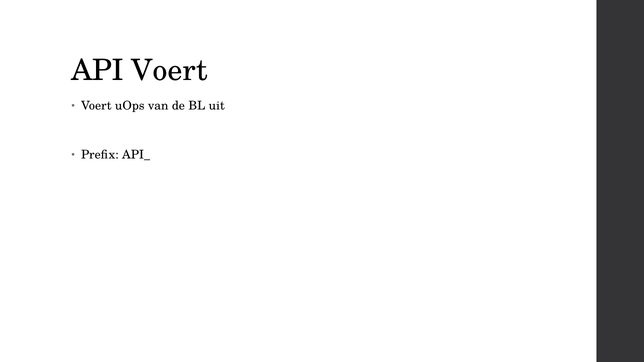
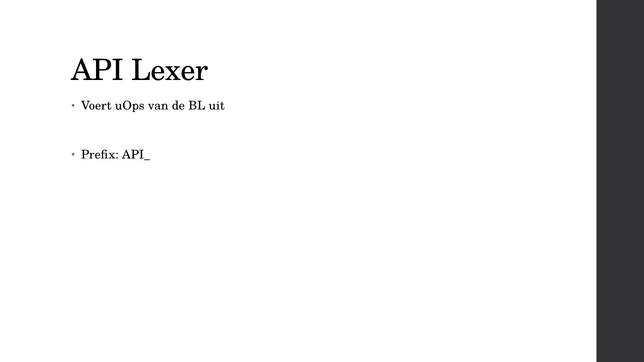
API Voert: Voert -> Lexer (170, 71)
